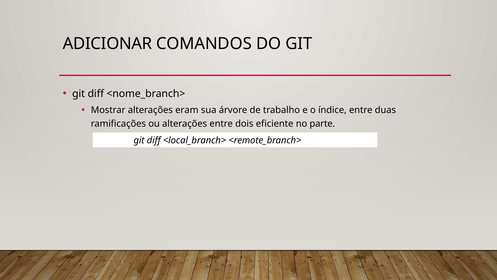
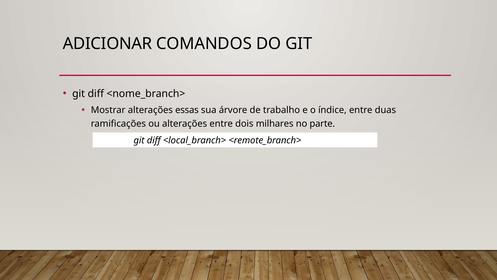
eram: eram -> essas (187, 110)
eficiente: eficiente -> milhares (275, 123)
